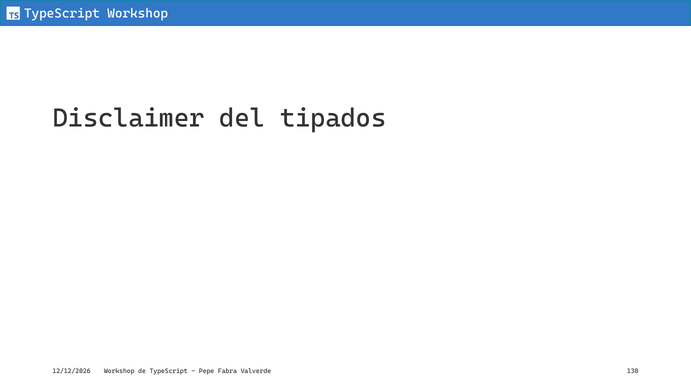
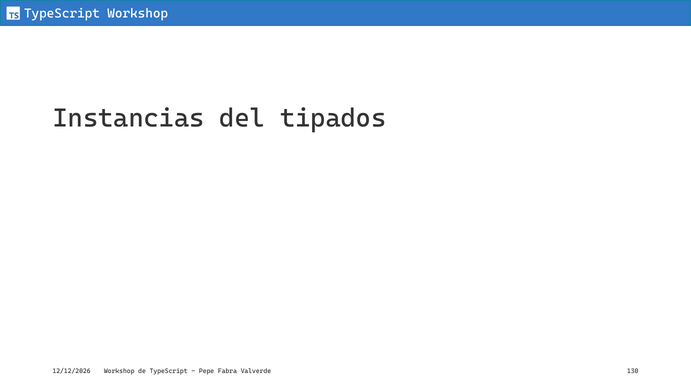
Disclaimer: Disclaimer -> Instancias (129, 118)
